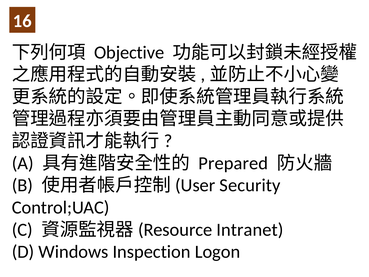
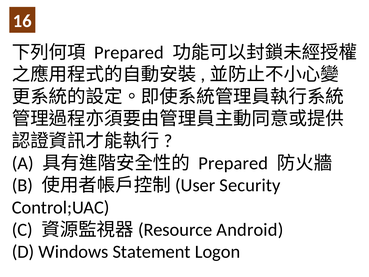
Objective: Objective -> Prepared (129, 52)
Intranet: Intranet -> Android (250, 229)
Inspection: Inspection -> Statement (152, 252)
